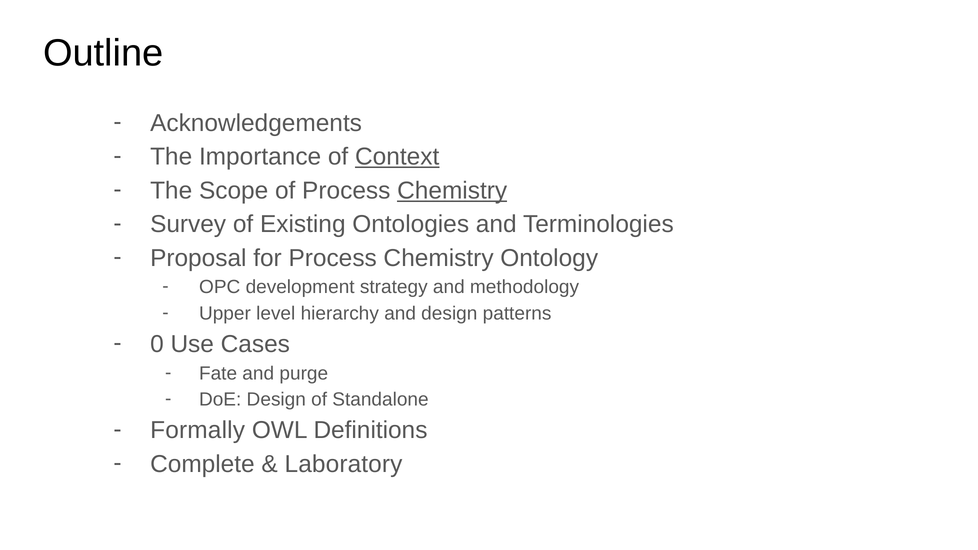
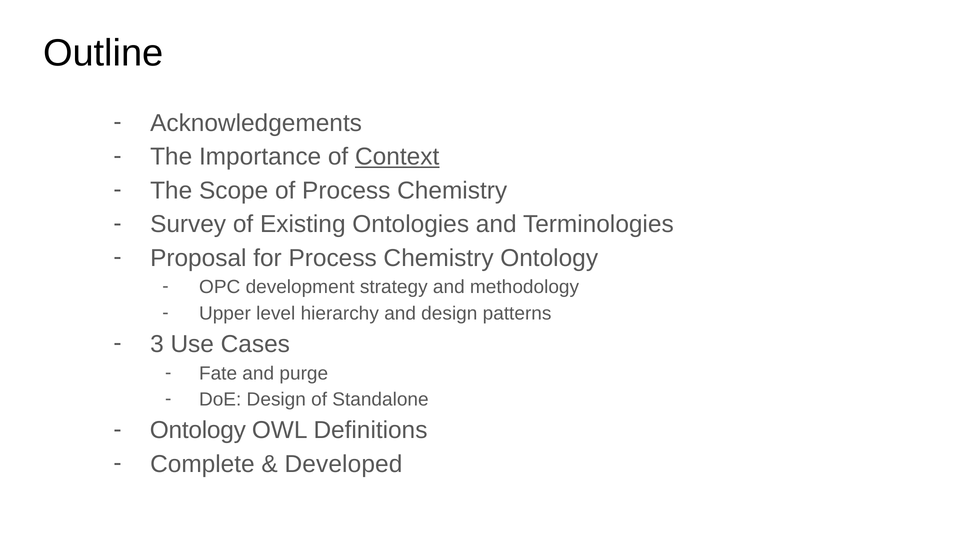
Chemistry underline: present -> none (452, 191)
0: 0 -> 3 (157, 344)
Formally: Formally -> Ontology (198, 430)
Laboratory: Laboratory -> Developed (343, 464)
